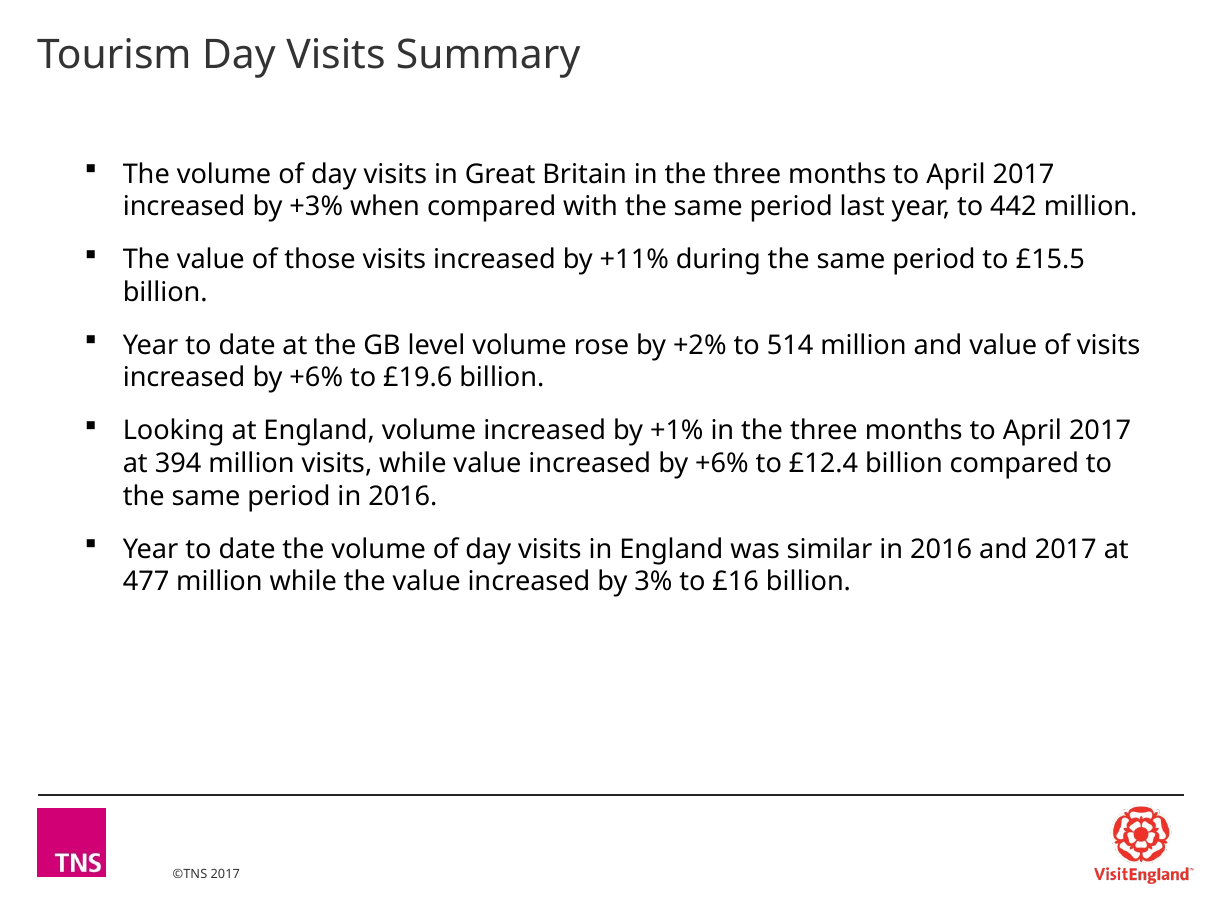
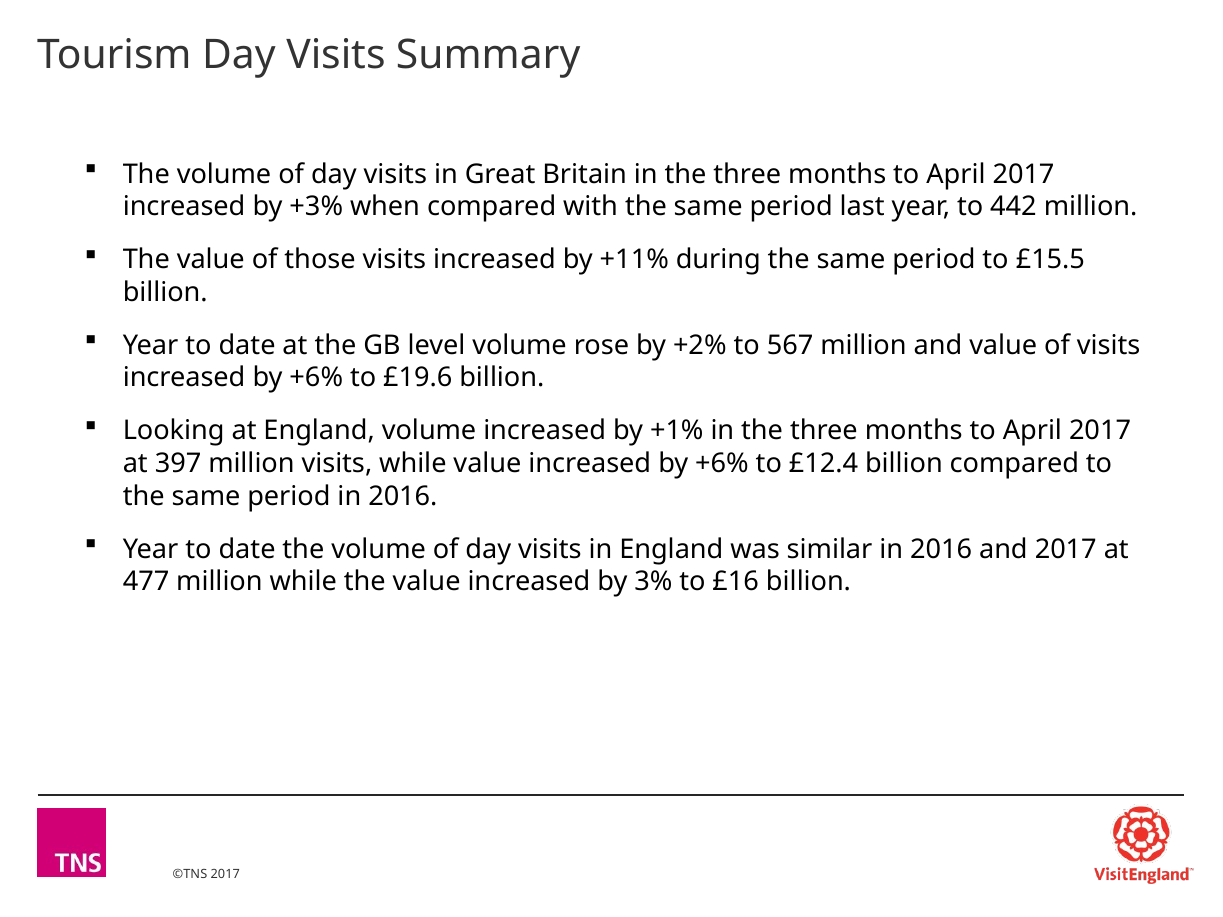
514: 514 -> 567 (790, 346)
394: 394 -> 397 (178, 464)
